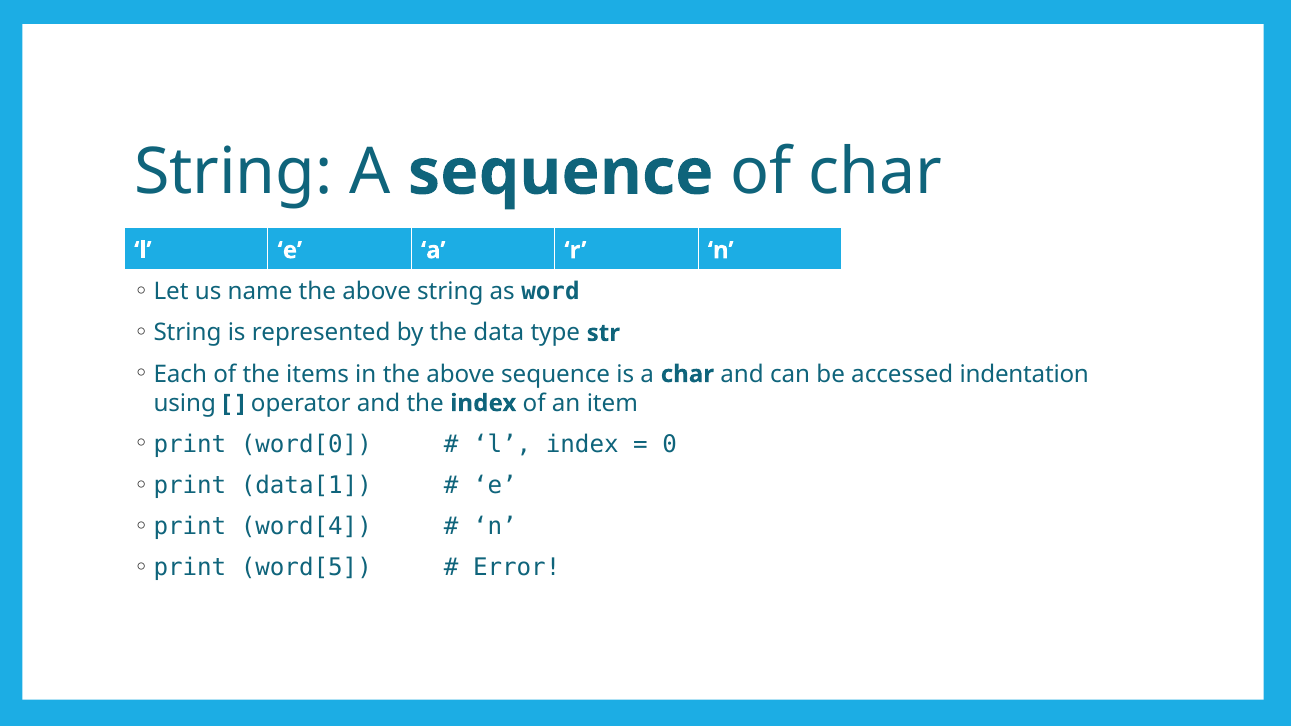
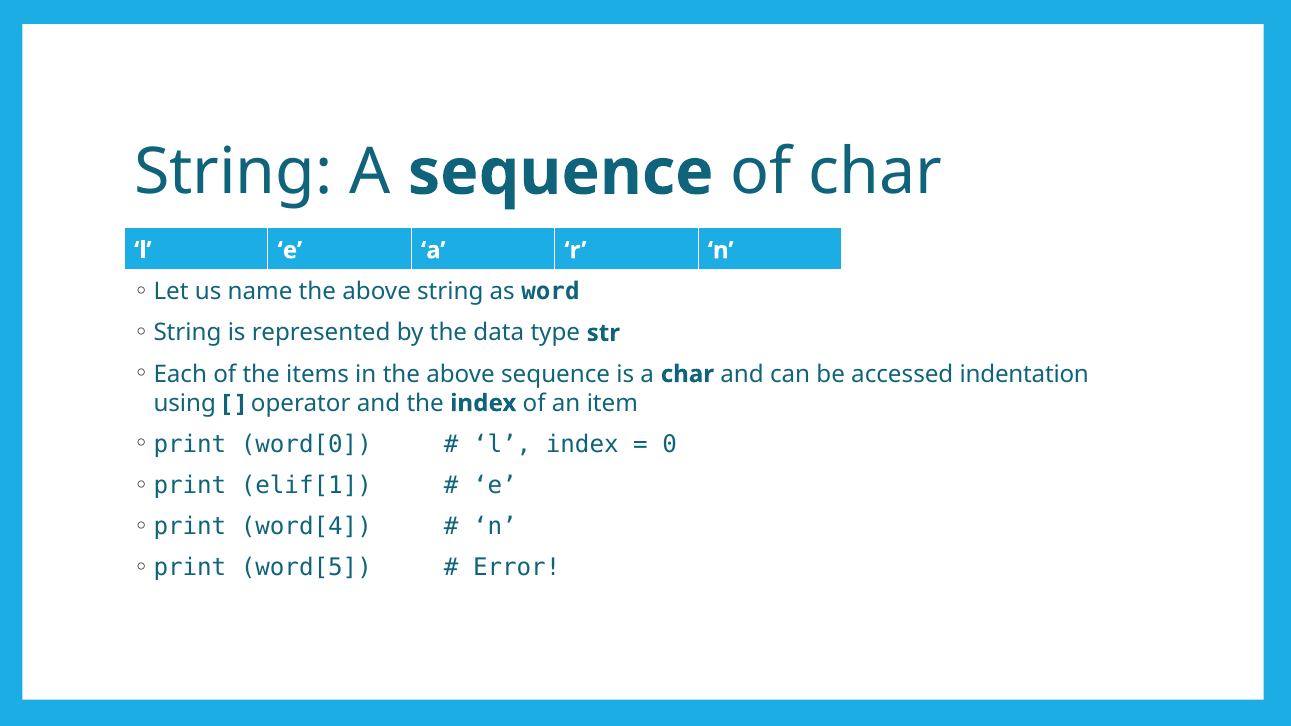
data[1: data[1 -> elif[1 (306, 486)
